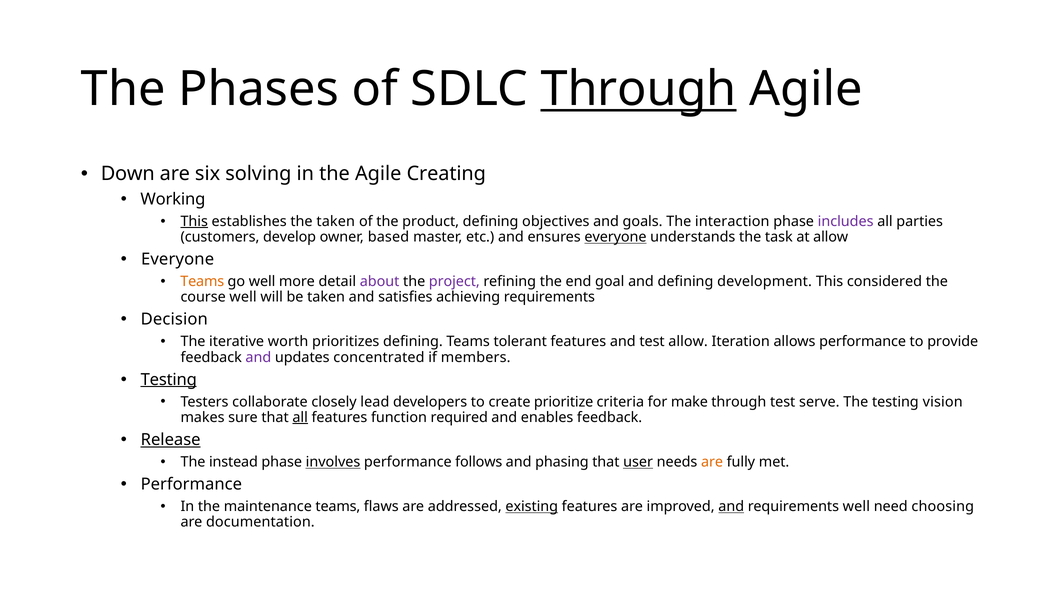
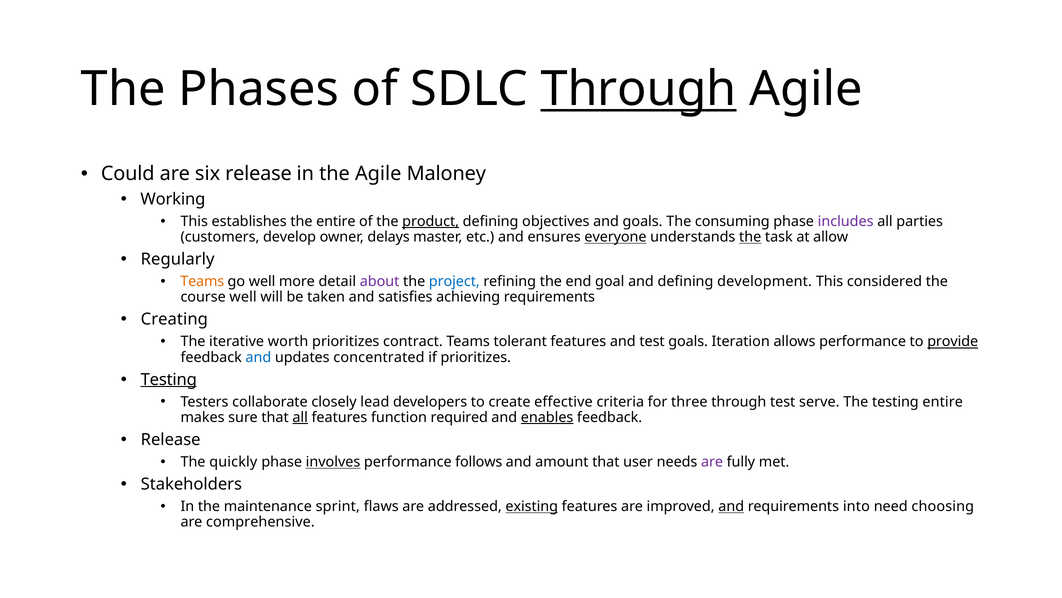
Down: Down -> Could (128, 174)
six solving: solving -> release (258, 174)
Creating: Creating -> Maloney (446, 174)
This underline: present -> none (194, 221)
the taken: taken -> entire (336, 221)
product underline: none -> present (431, 221)
interaction: interaction -> consuming (732, 221)
based: based -> delays (389, 237)
the underline: none -> present (750, 237)
Everyone: Everyone -> Regularly (178, 259)
project colour: purple -> blue (454, 281)
Decision: Decision -> Creating (174, 319)
prioritizes defining: defining -> contract (413, 341)
test allow: allow -> goals (688, 341)
provide underline: none -> present (953, 341)
and colour: purple -> blue (258, 357)
if members: members -> prioritizes (476, 357)
prioritize: prioritize -> effective (563, 401)
make: make -> three (689, 401)
testing vision: vision -> entire (943, 401)
enables underline: none -> present (547, 417)
Release underline: present -> none (171, 439)
instead: instead -> quickly (233, 462)
phasing: phasing -> amount (562, 462)
user underline: present -> none (638, 462)
are colour: orange -> purple (712, 462)
Performance: Performance -> Stakeholders (191, 484)
maintenance teams: teams -> sprint (338, 506)
requirements well: well -> into (856, 506)
documentation: documentation -> comprehensive (260, 522)
